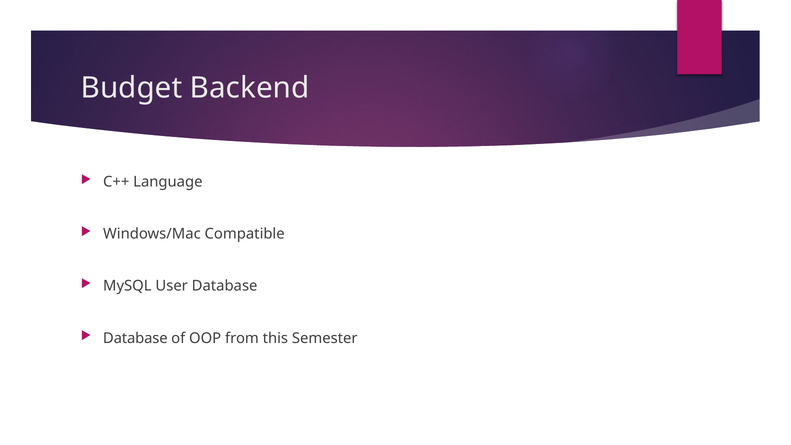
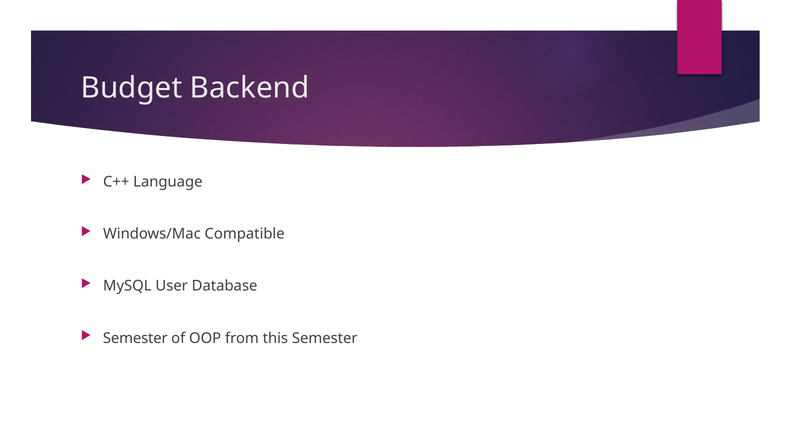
Database: Database -> Semester (135, 338)
